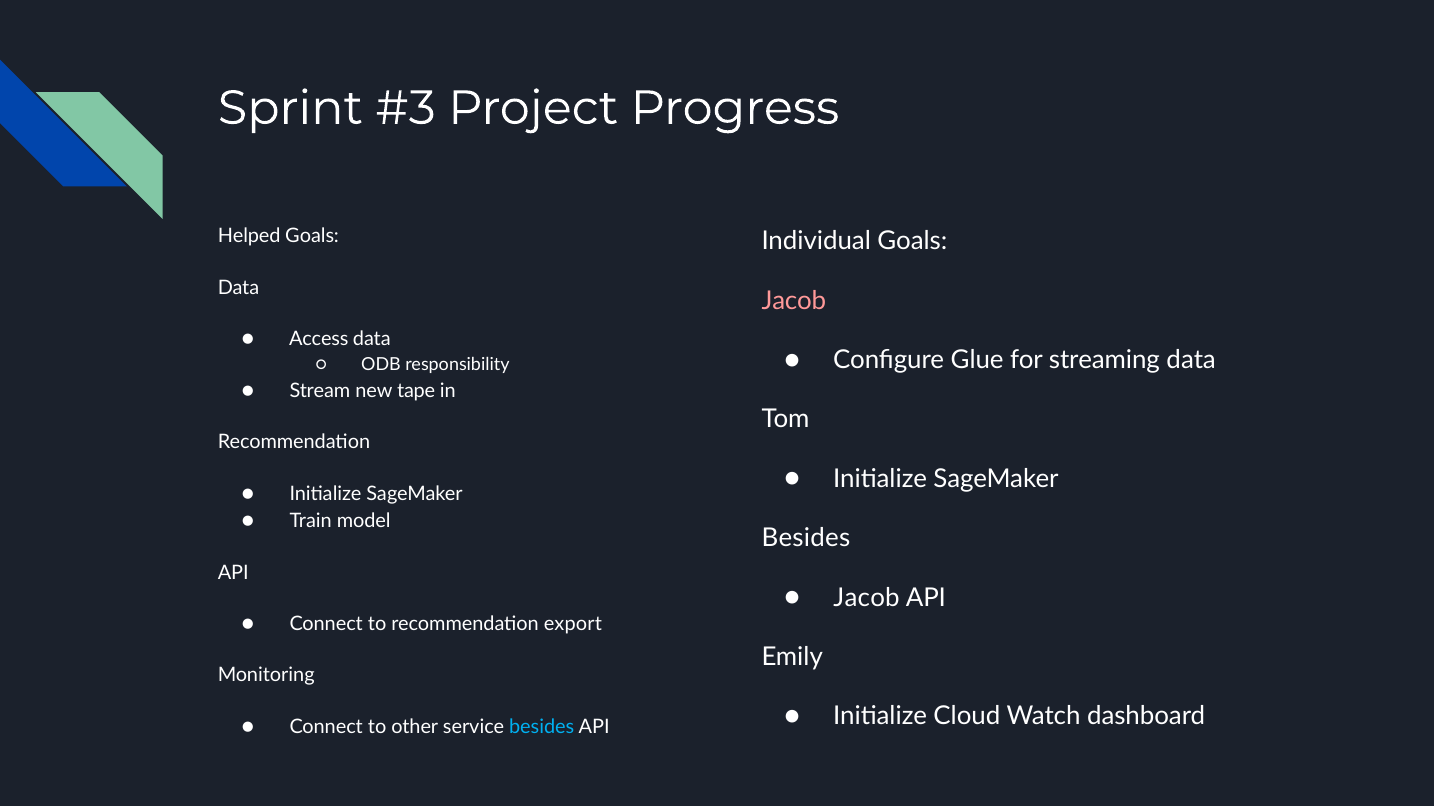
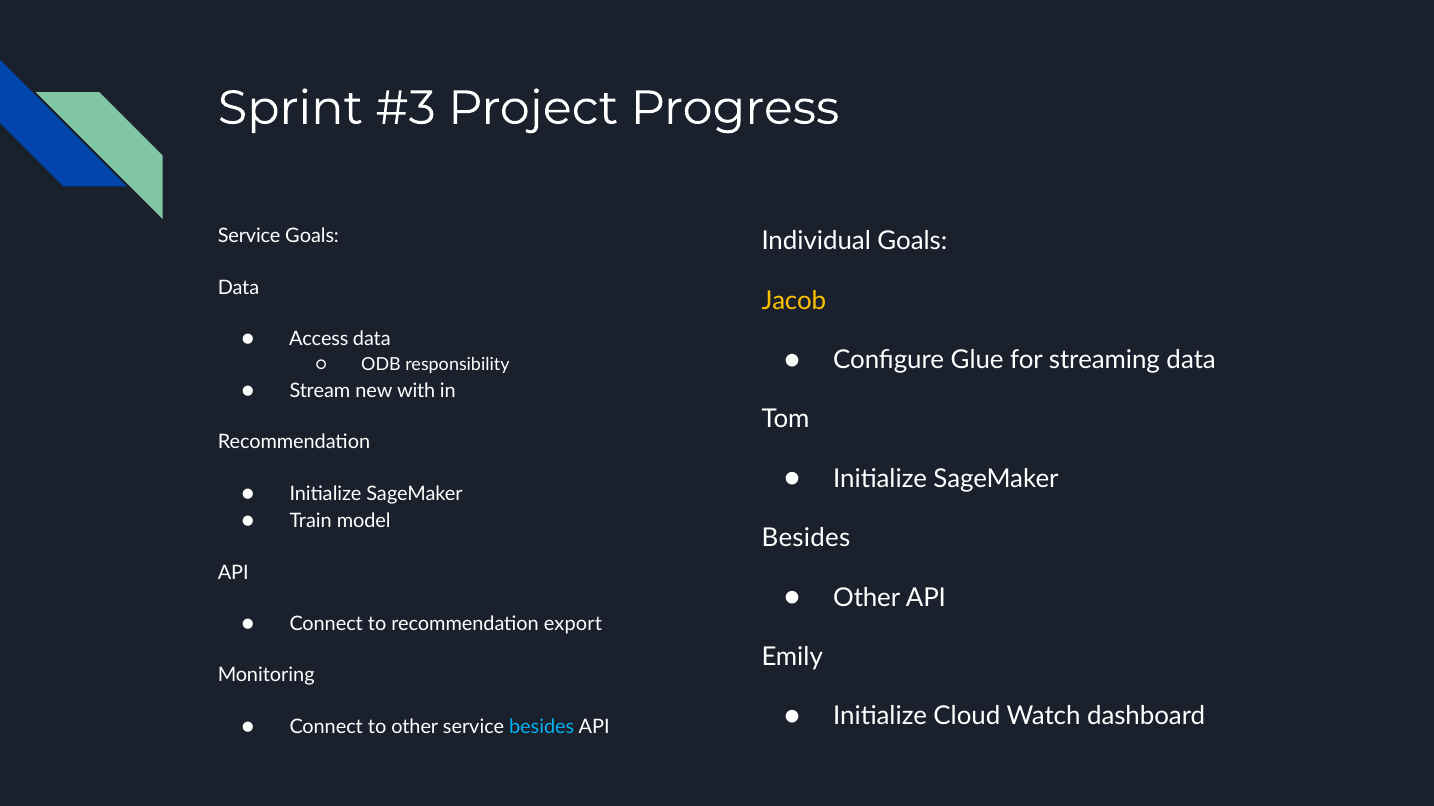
Helped: Helped -> Service (249, 236)
Jacob colour: pink -> yellow (794, 301)
tape: tape -> with (416, 391)
Jacob: Jacob -> Other (867, 598)
